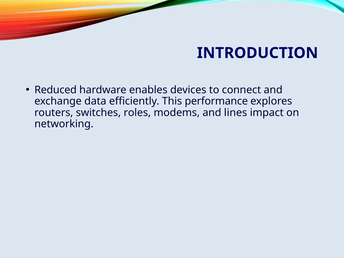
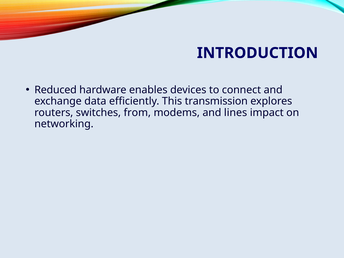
performance: performance -> transmission (216, 101)
roles: roles -> from (137, 113)
